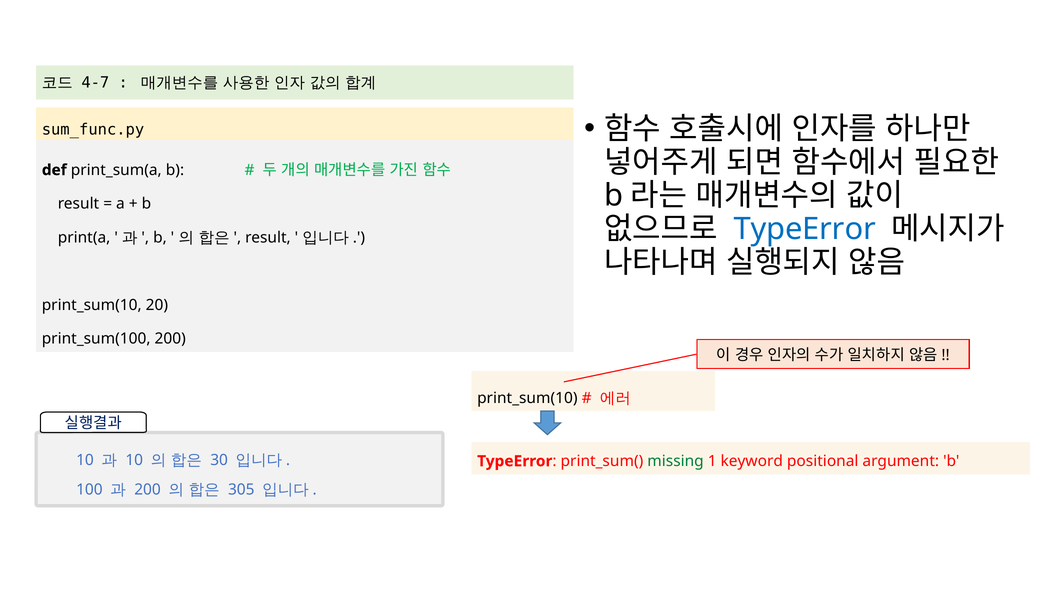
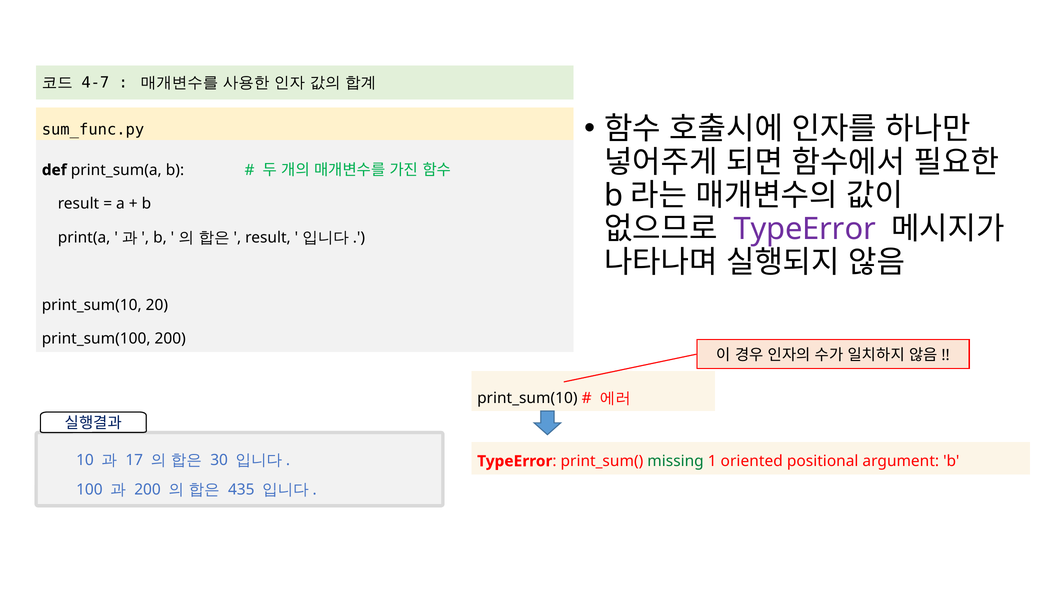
TypeError colour: blue -> purple (805, 229)
10: 10 -> 17 (134, 460)
keyword: keyword -> oriented (752, 461)
305: 305 -> 435 (241, 490)
